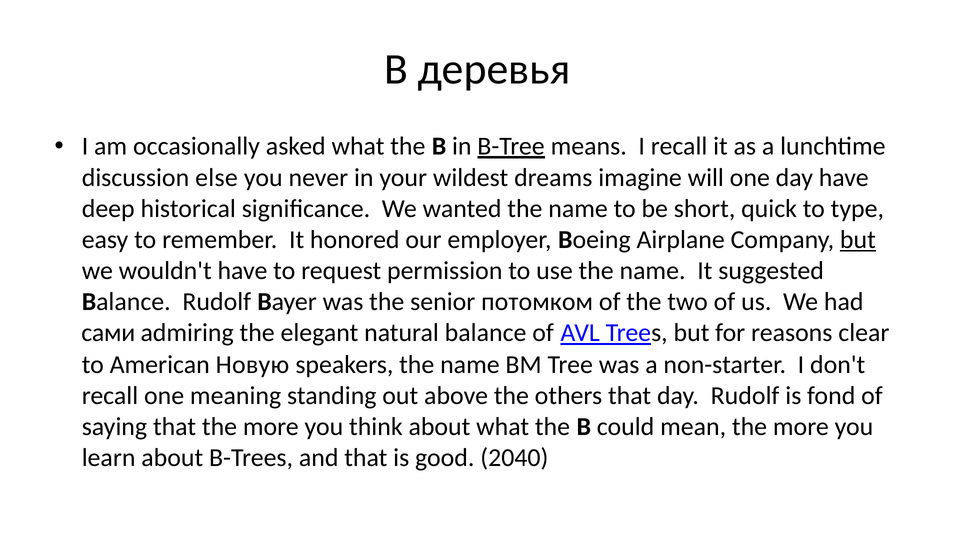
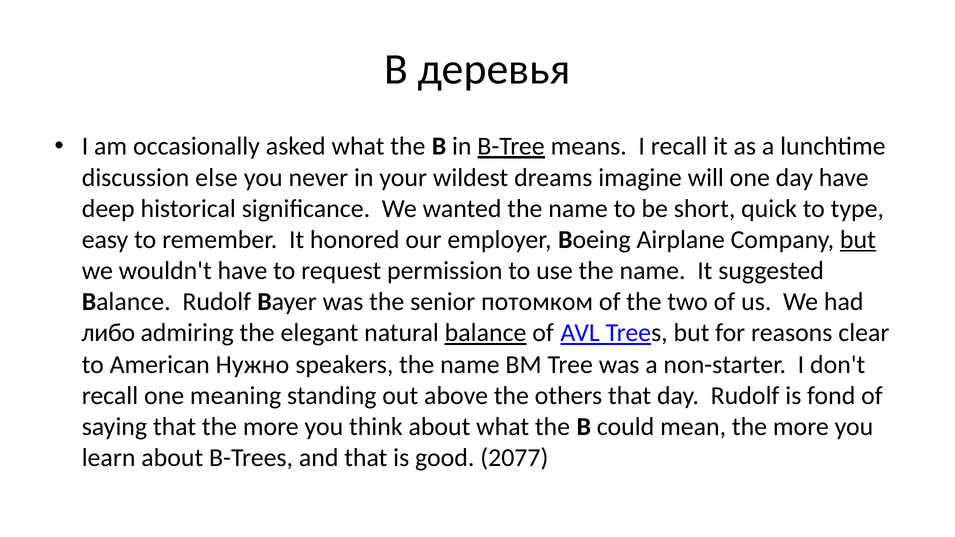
сами: сами -> либо (108, 333)
balance underline: none -> present (486, 333)
Новую: Новую -> Нужно (252, 365)
2040: 2040 -> 2077 (514, 458)
